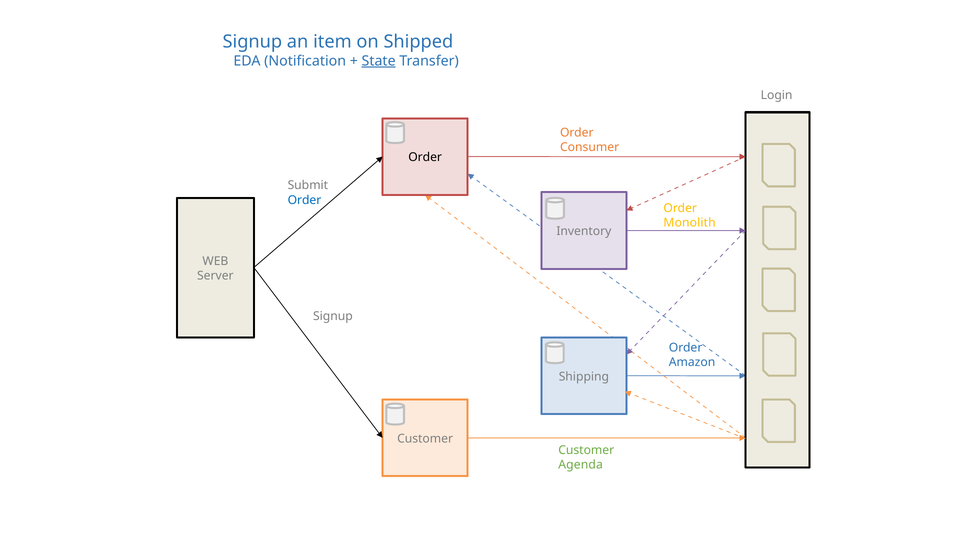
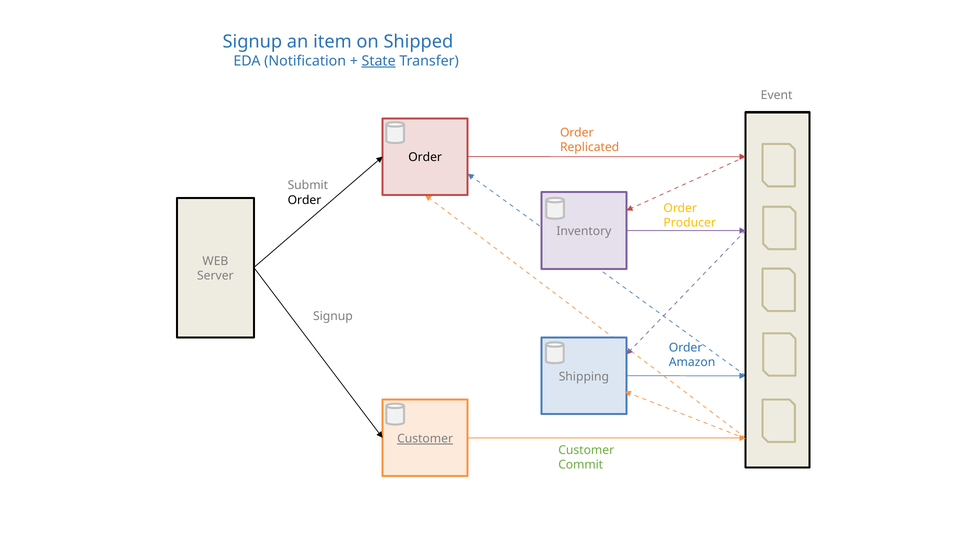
Login: Login -> Event (777, 95)
Consumer: Consumer -> Replicated (590, 147)
Order colour: blue -> black (304, 200)
Monolith: Monolith -> Producer (690, 223)
Customer underline: none -> present (425, 439)
Agenda: Agenda -> Commit (581, 465)
